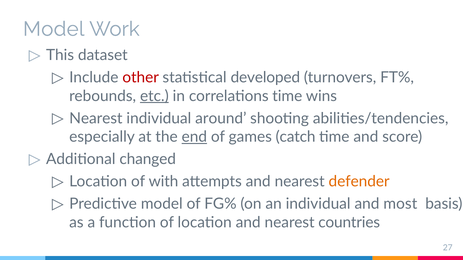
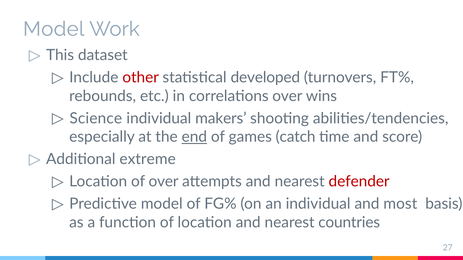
etc underline: present -> none (154, 96)
correlations time: time -> over (287, 96)
Nearest: Nearest -> Science (96, 119)
around: around -> makers (221, 119)
changed: changed -> extreme (148, 159)
of with: with -> over (164, 182)
defender colour: orange -> red (359, 182)
